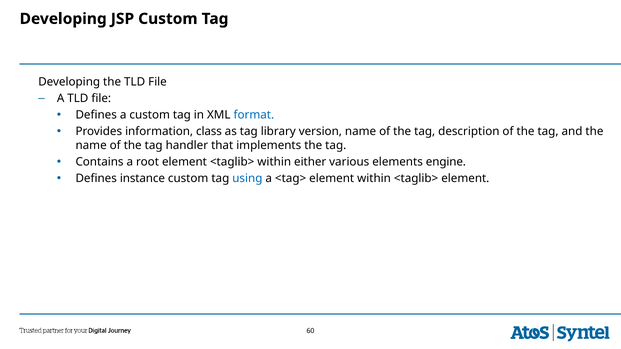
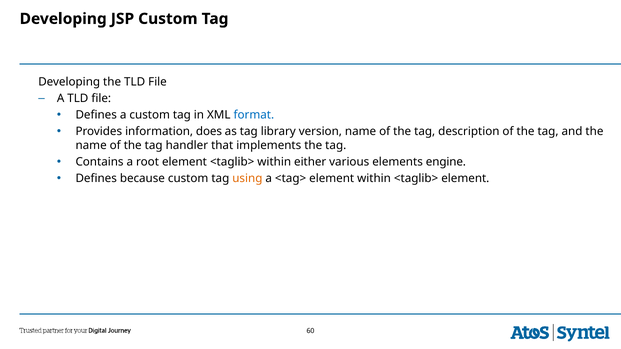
class: class -> does (209, 132)
instance: instance -> because (142, 179)
using colour: blue -> orange (247, 179)
